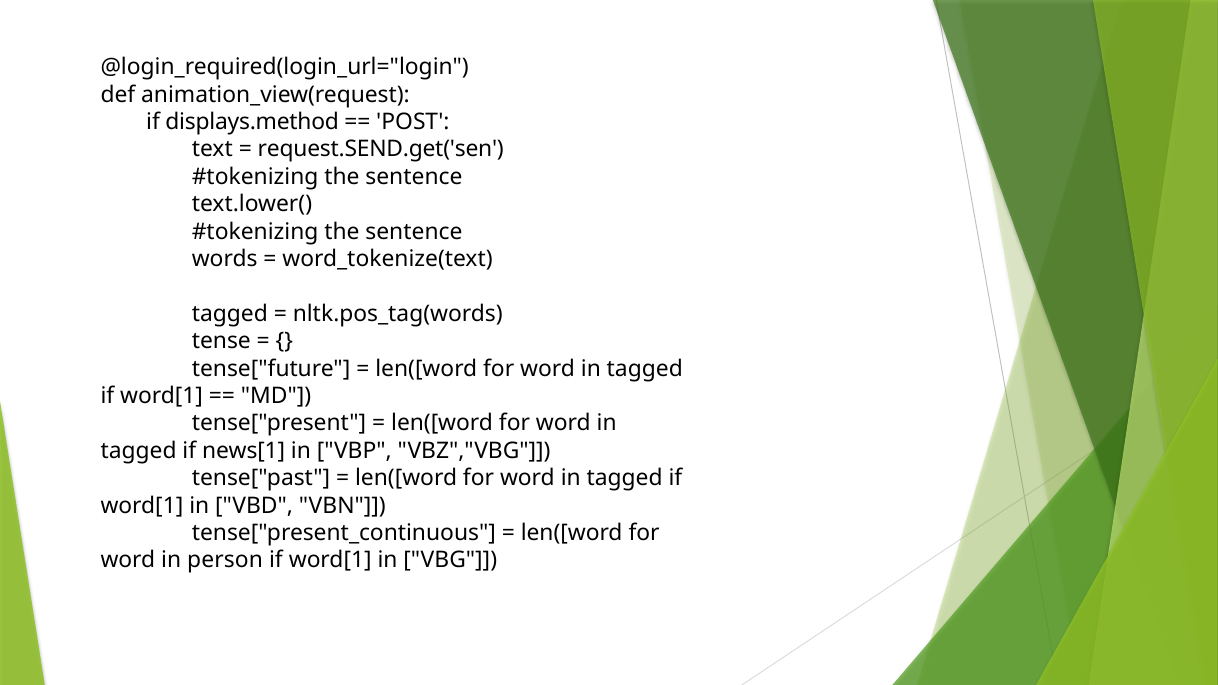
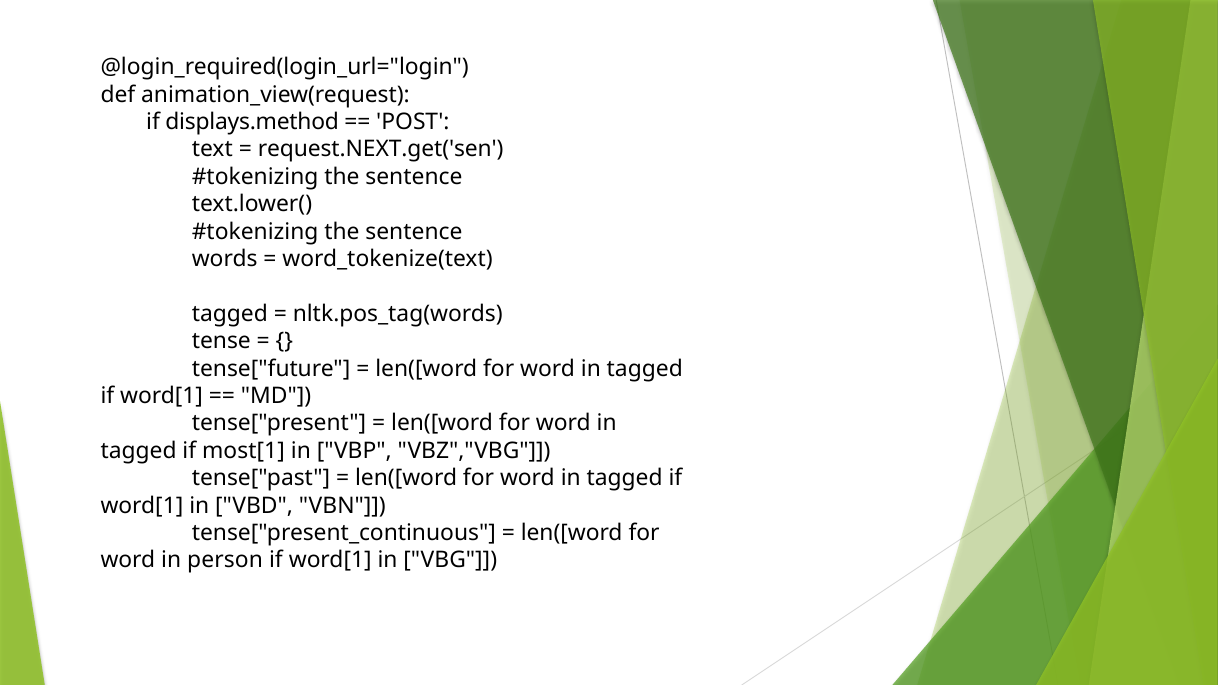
request.SEND.get('sen: request.SEND.get('sen -> request.NEXT.get('sen (381, 149)
news[1: news[1 -> most[1 (243, 451)
